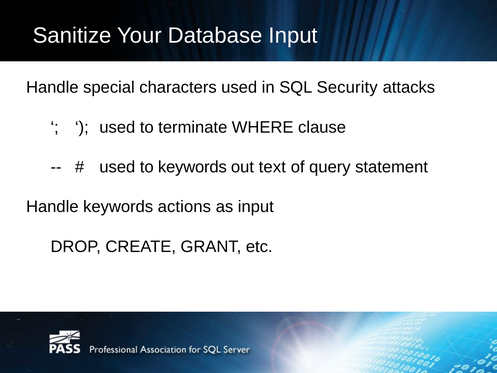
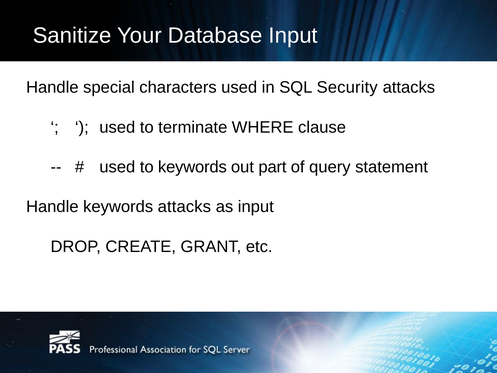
text: text -> part (272, 167)
keywords actions: actions -> attacks (184, 207)
